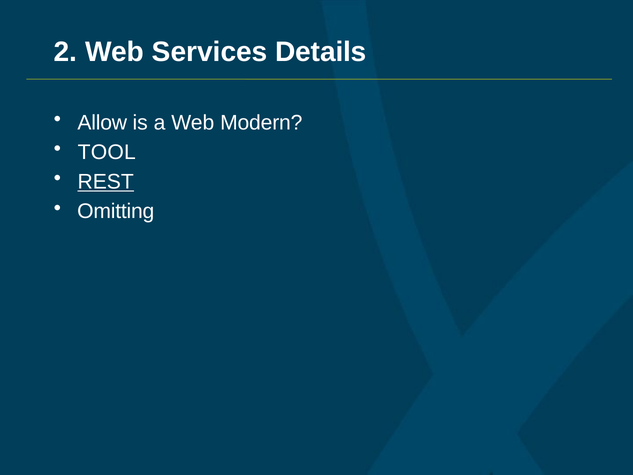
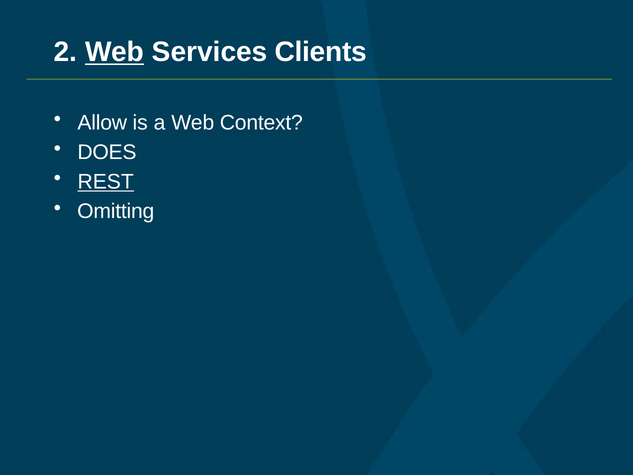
Web underline: none -> present (115, 52)
Details: Details -> Clients (321, 52)
Modern: Modern -> Context (261, 123)
TOOL: TOOL -> DOES (107, 152)
